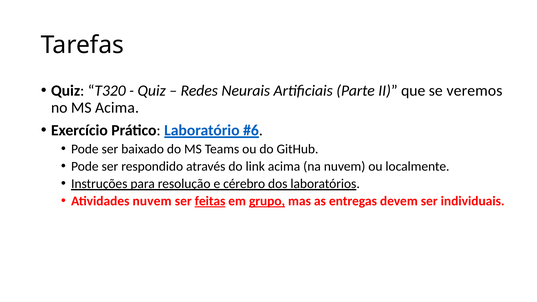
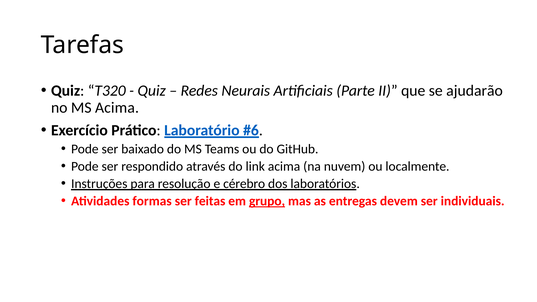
veremos: veremos -> ajudarão (475, 91)
Atividades nuvem: nuvem -> formas (152, 201)
feitas underline: present -> none (210, 201)
